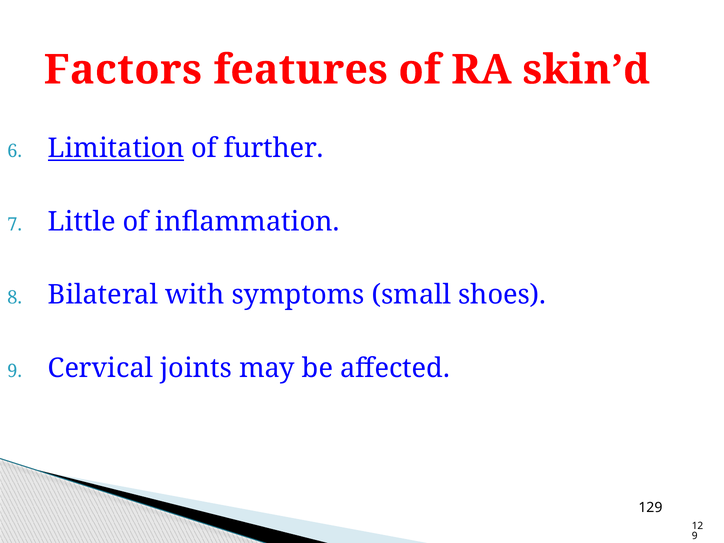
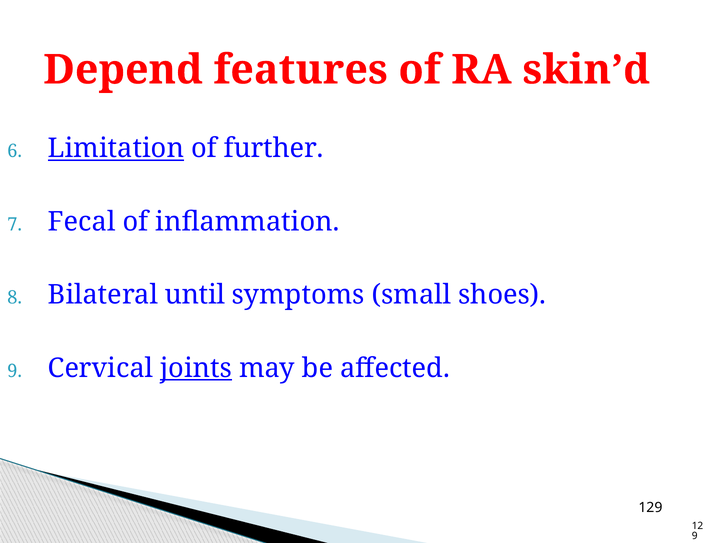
Factors: Factors -> Depend (123, 70)
Little: Little -> Fecal (82, 222)
with: with -> until (195, 295)
joints underline: none -> present (196, 368)
